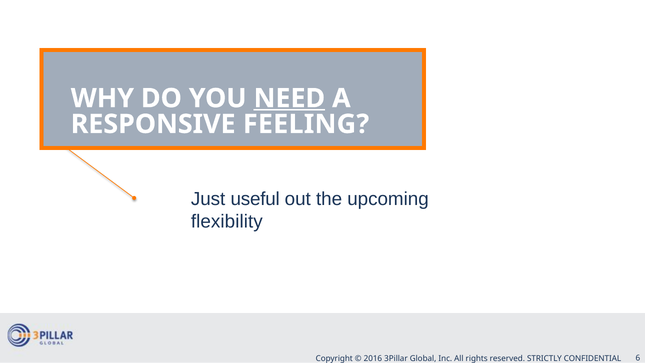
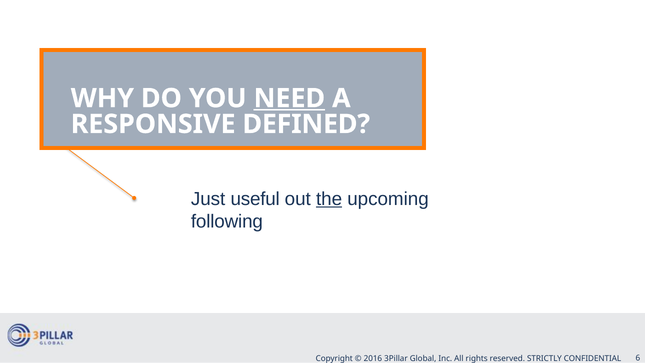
FEELING: FEELING -> DEFINED (306, 124)
the underline: none -> present (329, 199)
flexibility: flexibility -> following (227, 221)
